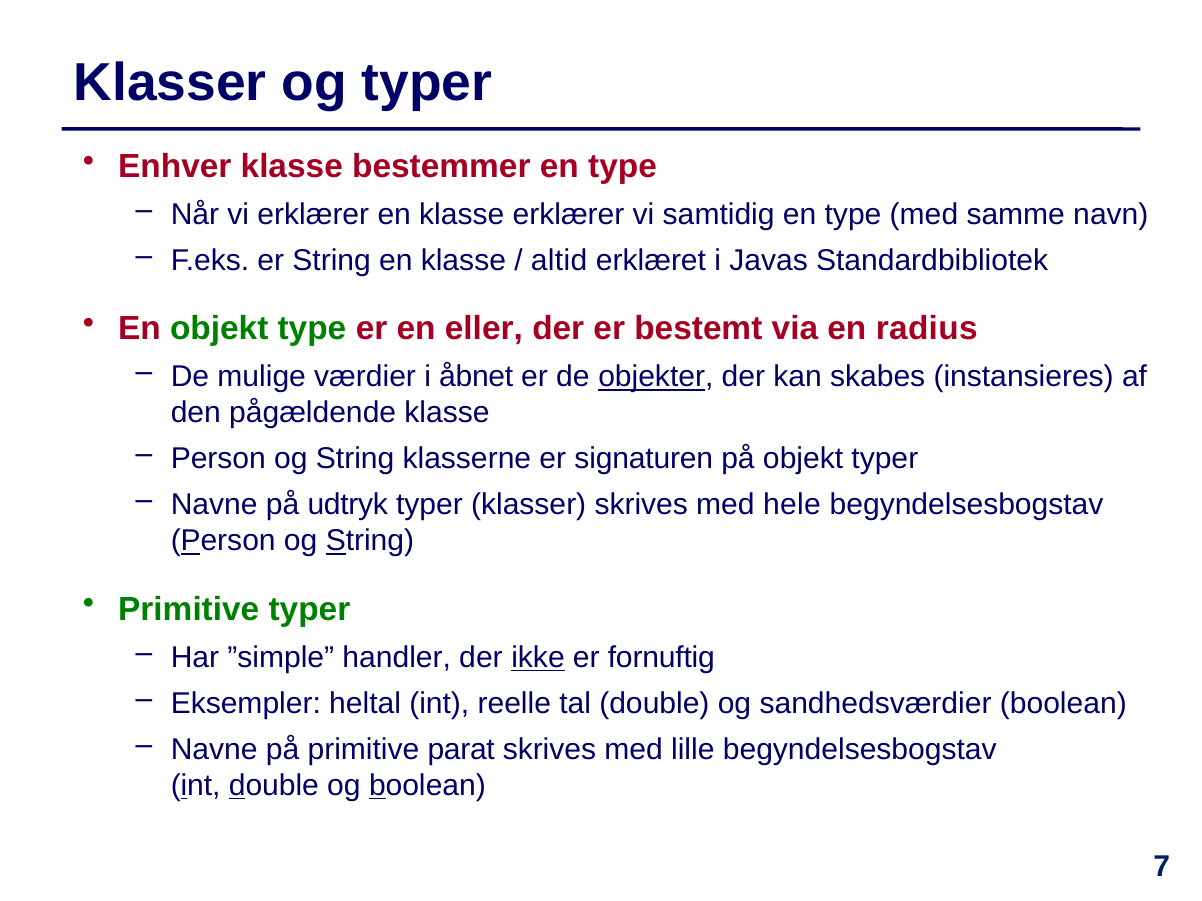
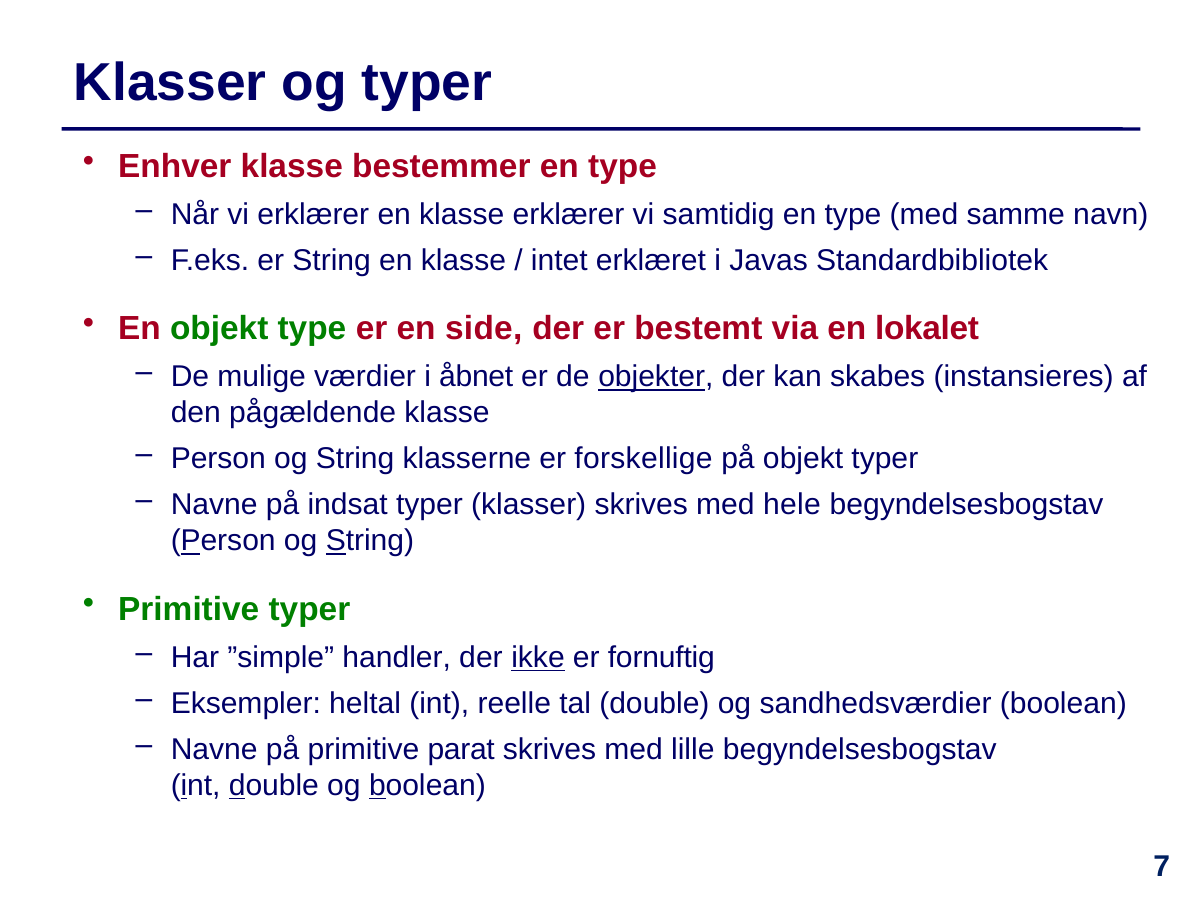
altid: altid -> intet (559, 261)
eller: eller -> side (484, 329)
radius: radius -> lokalet (927, 329)
signaturen: signaturen -> forskellige (644, 459)
udtryk: udtryk -> indsat (348, 505)
